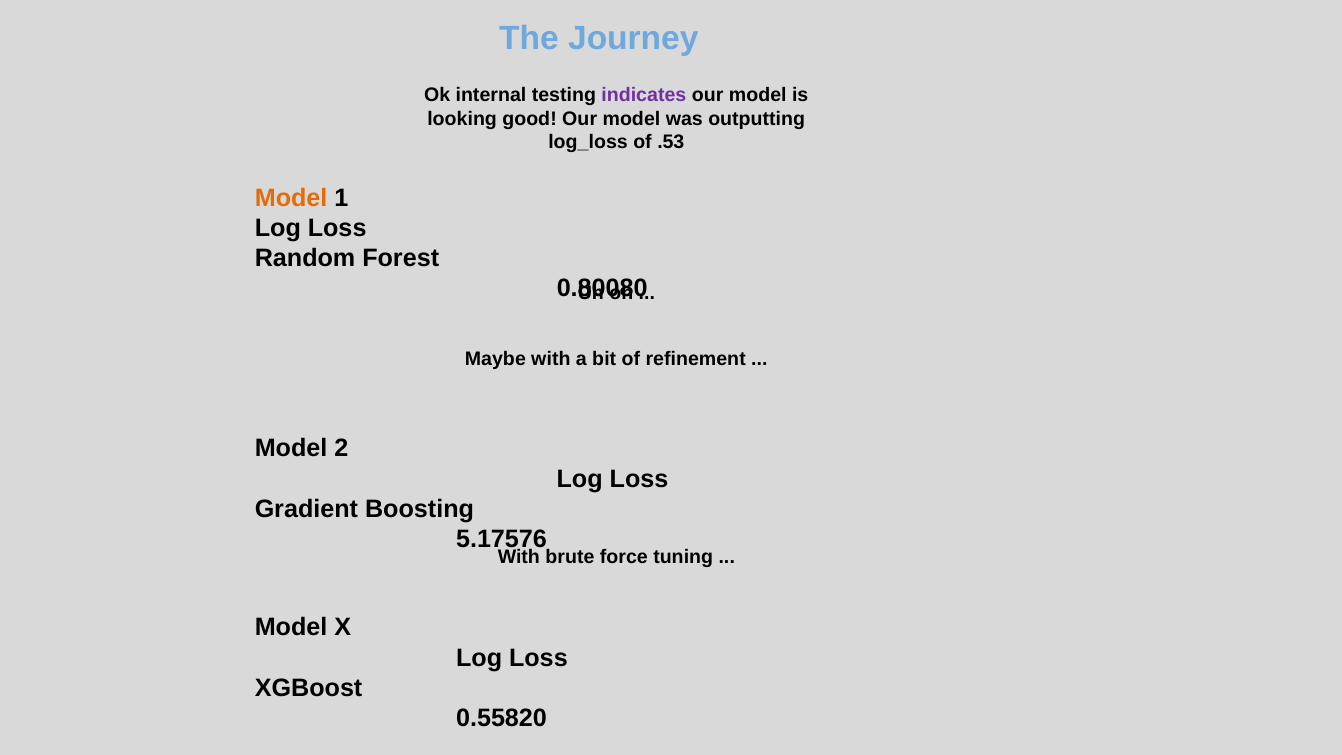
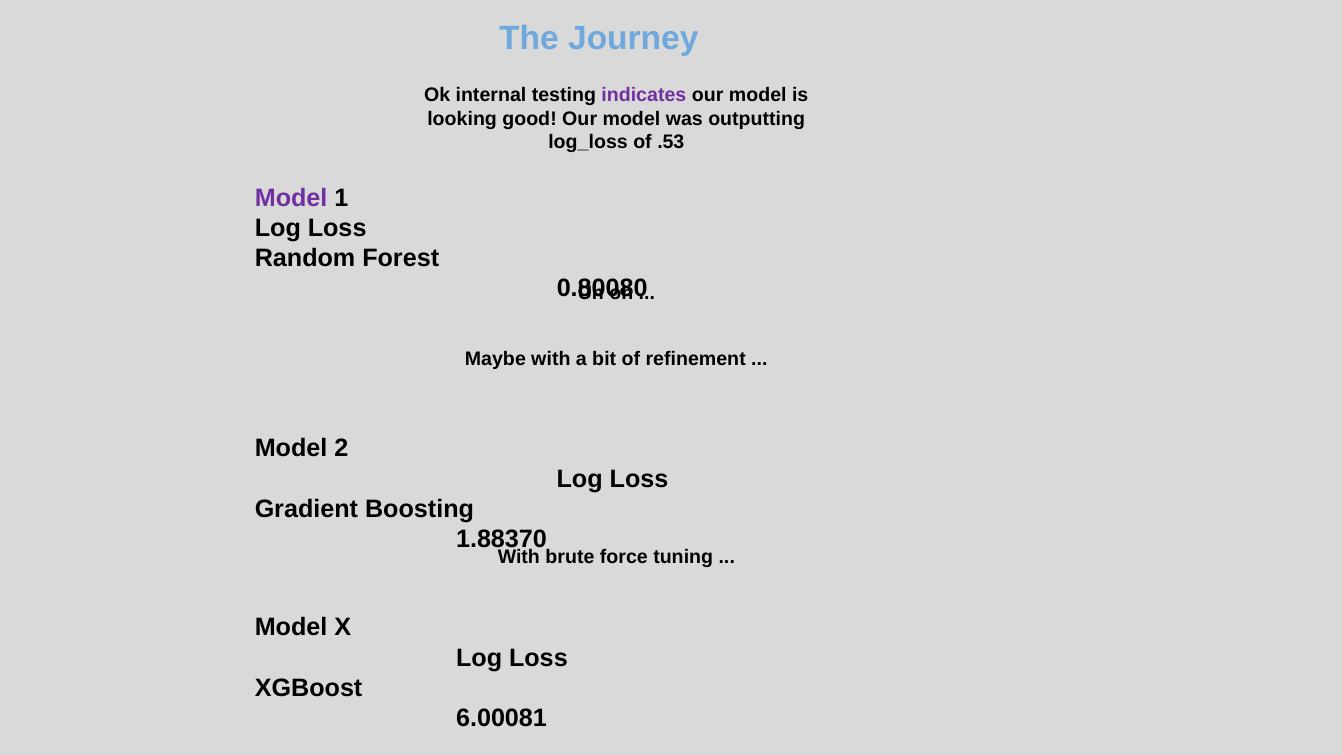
Model colour: orange -> purple (291, 198)
5.17576: 5.17576 -> 1.88370 (501, 539)
0.55820: 0.55820 -> 6.00081 (502, 718)
